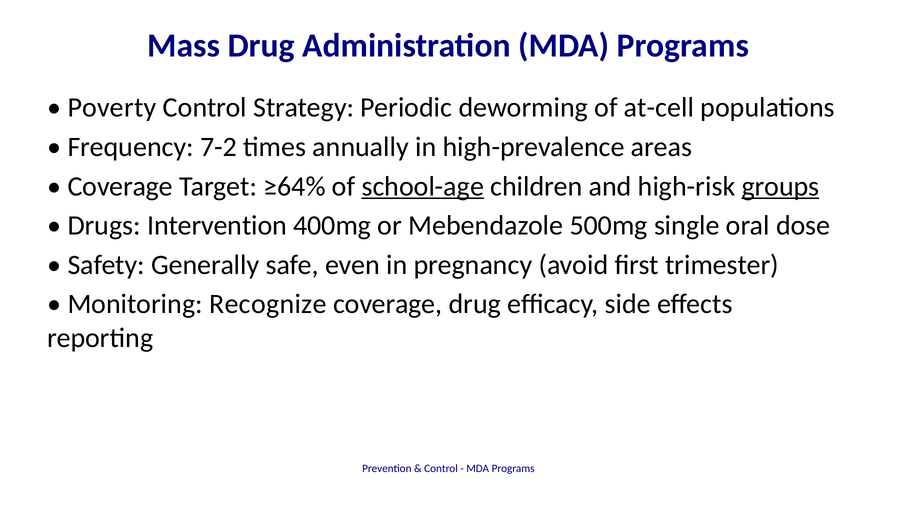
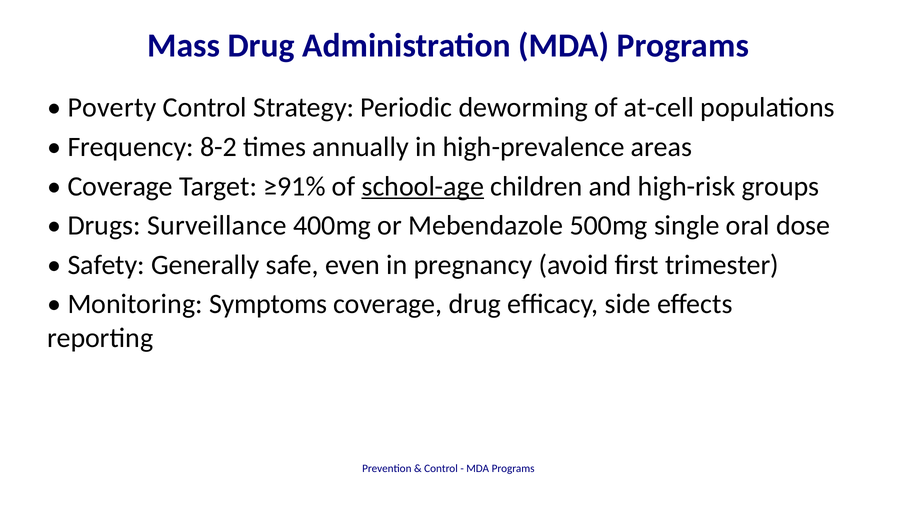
7-2: 7-2 -> 8-2 (218, 147)
≥64%: ≥64% -> ≥91% (295, 186)
groups underline: present -> none (780, 186)
Intervention: Intervention -> Surveillance (217, 225)
Recognize: Recognize -> Symptoms (268, 304)
